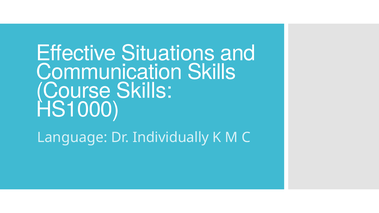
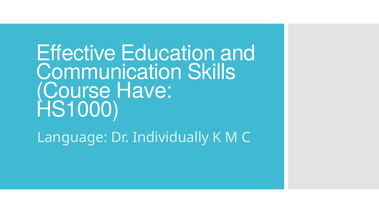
Situations: Situations -> Education (168, 53)
Course Skills: Skills -> Have (144, 91)
